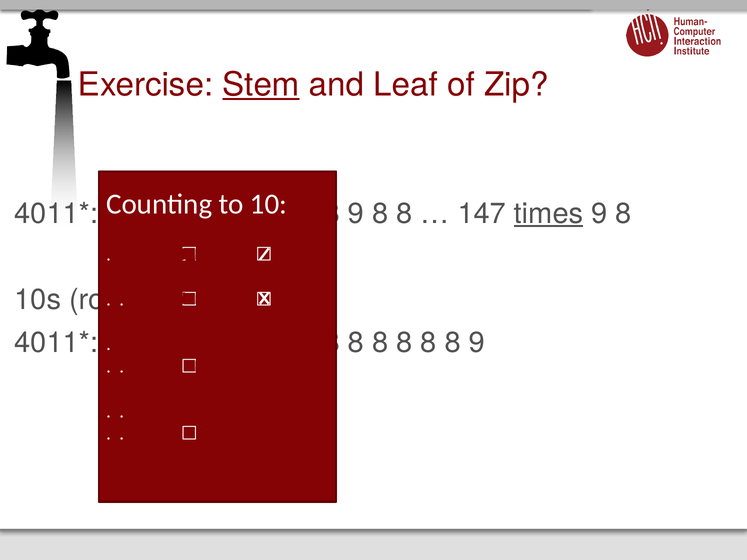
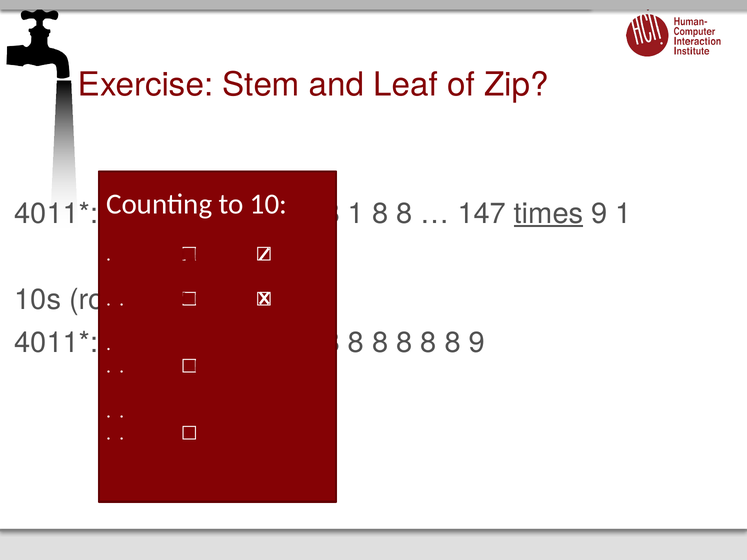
Stem underline: present -> none (261, 85)
9: 9 -> 1 (356, 214)
8: 8 -> 1 (624, 214)
